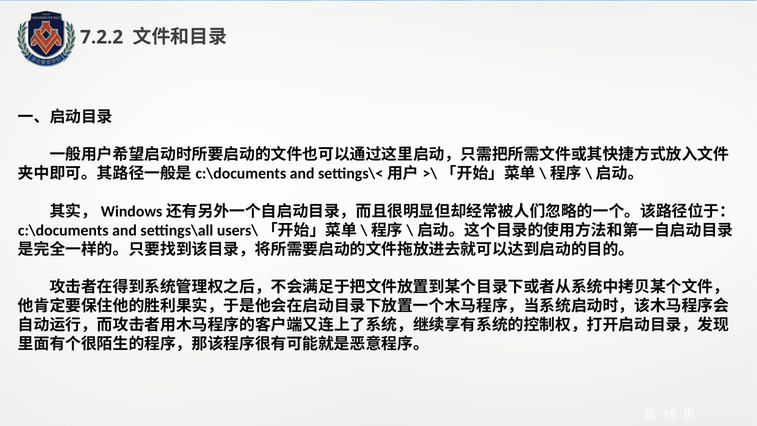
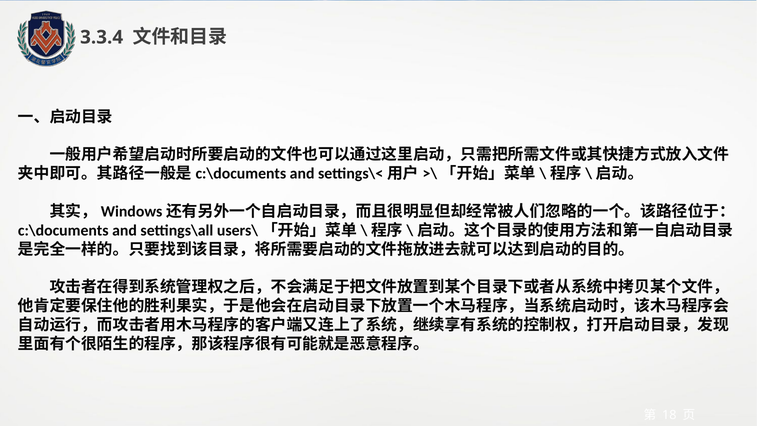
7.2.2: 7.2.2 -> 3.3.4 (102, 37)
